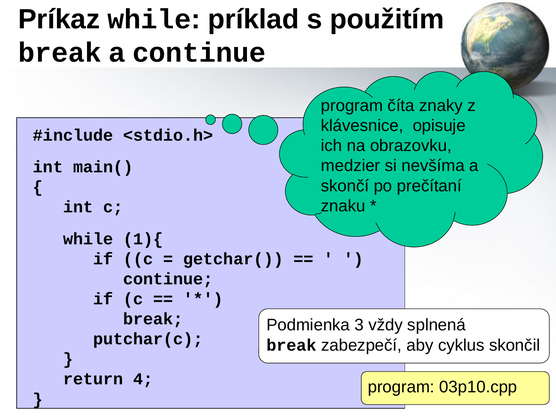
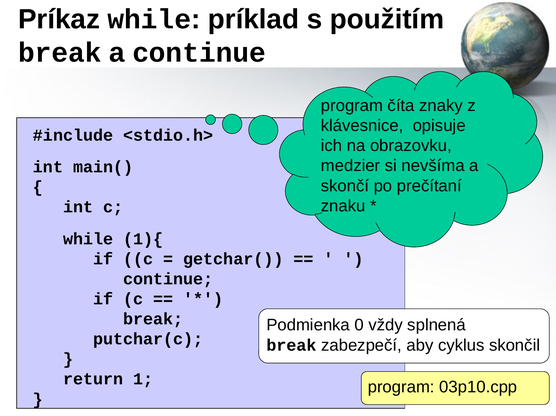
3: 3 -> 0 (359, 325)
4: 4 -> 1 (143, 379)
